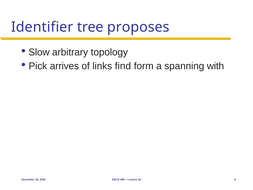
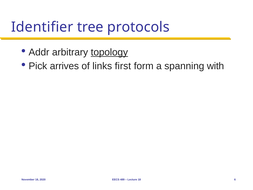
proposes: proposes -> protocols (138, 27)
Slow: Slow -> Addr (39, 52)
topology underline: none -> present (109, 52)
find: find -> first (123, 66)
